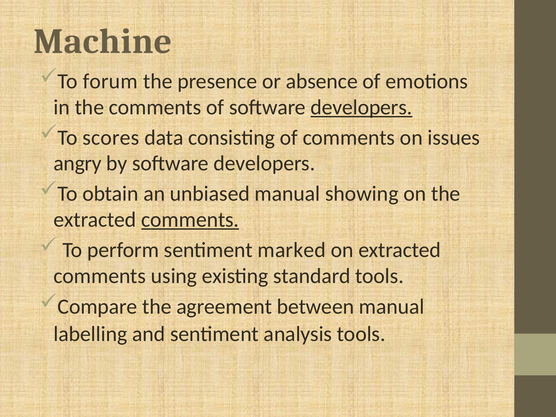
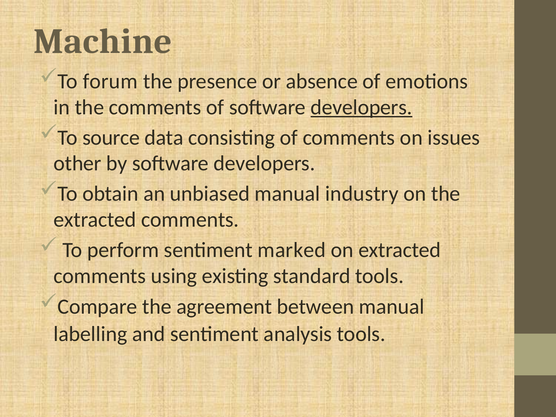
scores: scores -> source (111, 138)
angry: angry -> other (78, 163)
showing: showing -> industry (362, 194)
comments underline: present -> none (190, 220)
